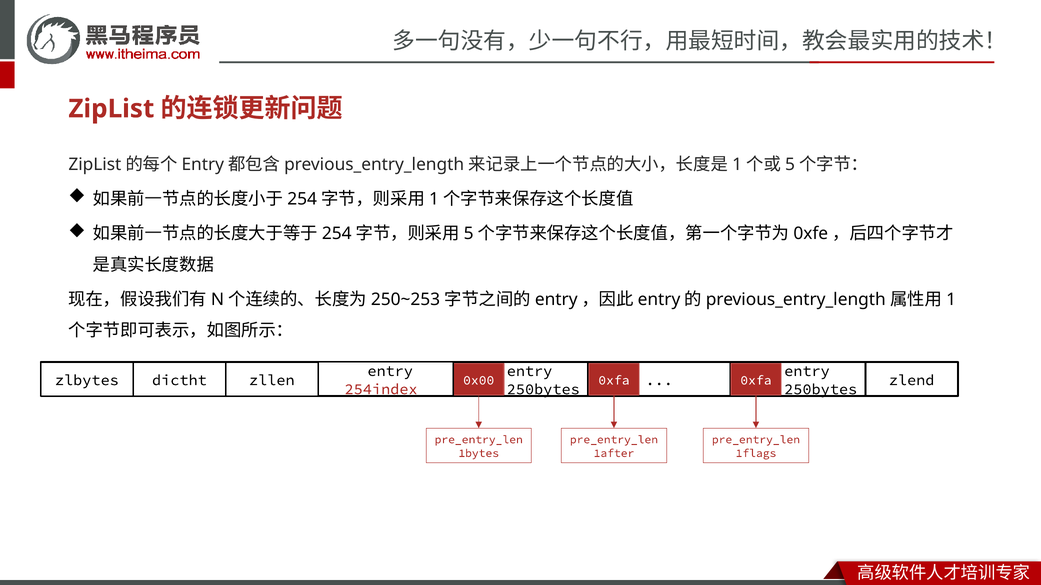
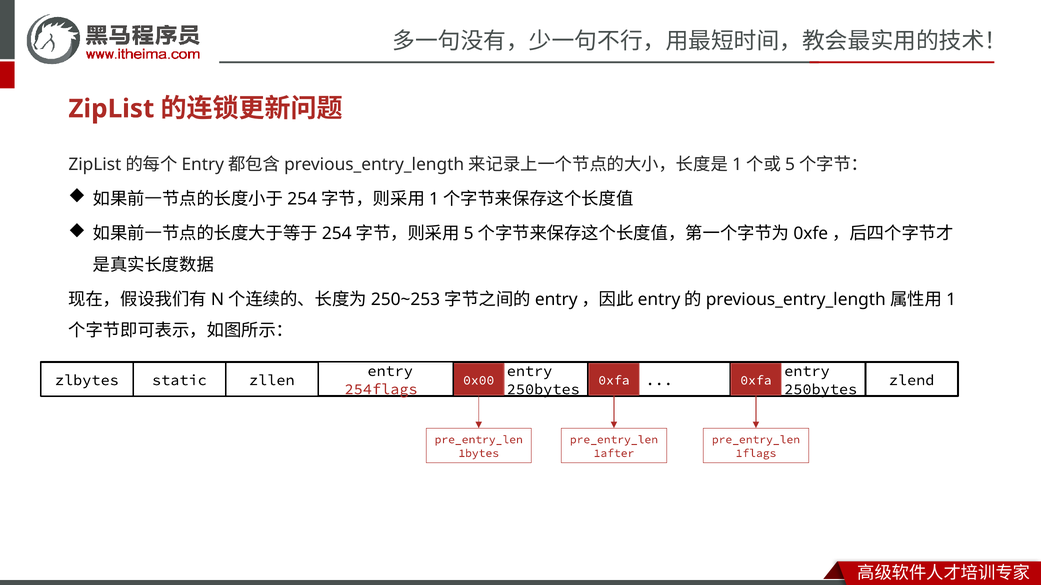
dictht: dictht -> static (179, 380)
254index: 254index -> 254flags (381, 390)
